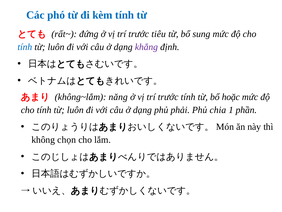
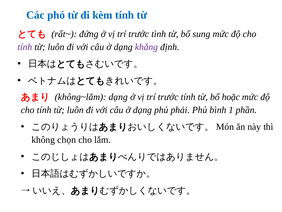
tiêu: tiêu -> tình (159, 34)
tính colour: blue -> purple (25, 47)
không~lắm năng: năng -> dạng (118, 97)
chia: chia -> bình (218, 110)
